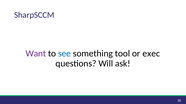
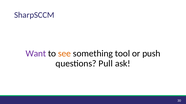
see colour: blue -> orange (64, 54)
exec: exec -> push (151, 54)
Will: Will -> Pull (106, 64)
